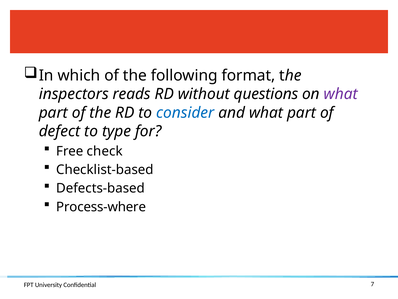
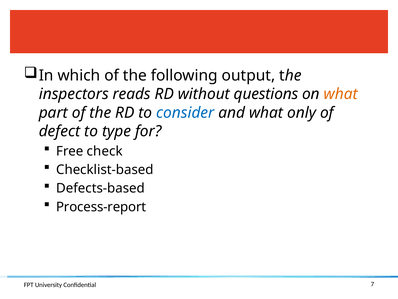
format: format -> output (248, 75)
what colour: purple -> orange (341, 94)
and what part: part -> only (302, 113)
Process-where: Process-where -> Process-report (101, 207)
